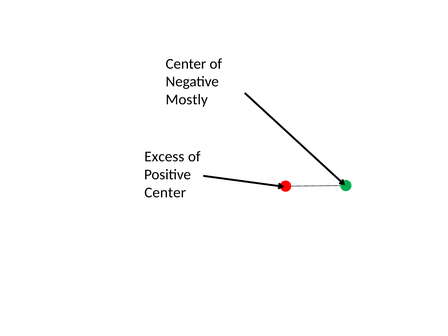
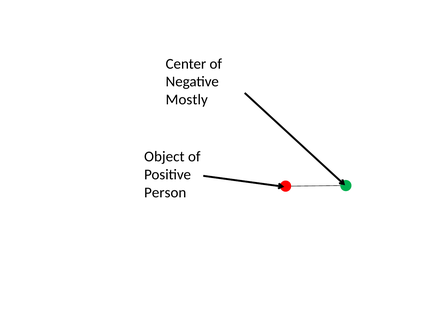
Excess: Excess -> Object (164, 157)
Center: Center -> Person (165, 192)
